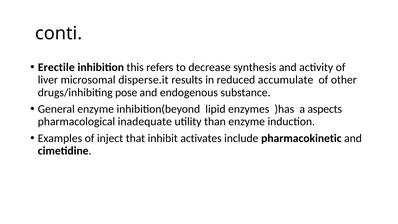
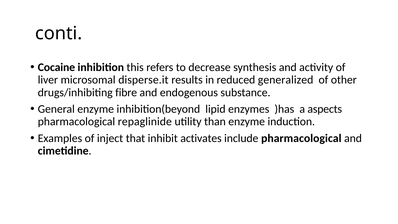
Erectile: Erectile -> Cocaine (56, 67)
accumulate: accumulate -> generalized (286, 80)
pose: pose -> fibre (126, 92)
inadequate: inadequate -> repaglinide (145, 122)
include pharmacokinetic: pharmacokinetic -> pharmacological (301, 138)
